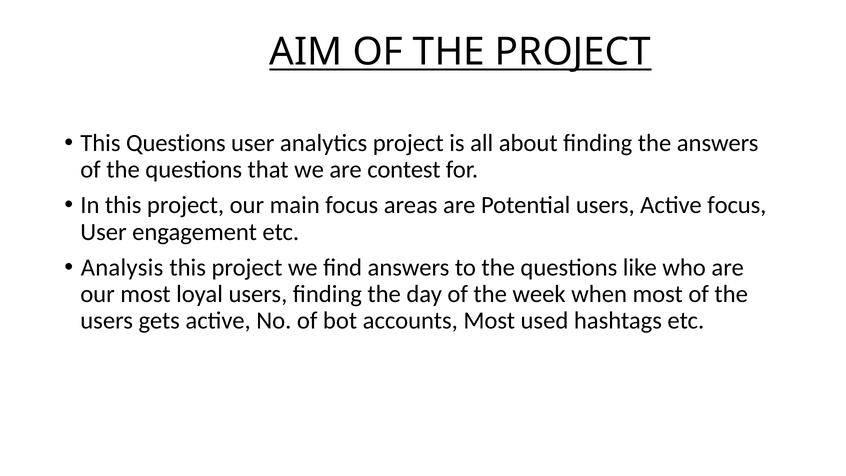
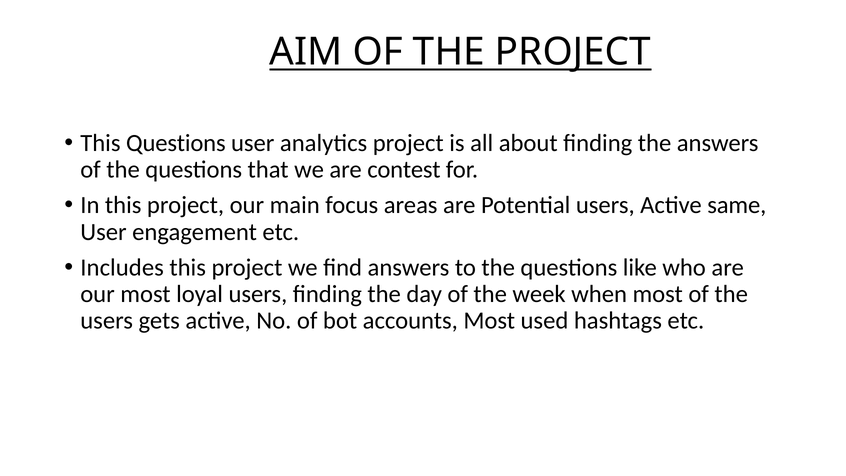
Active focus: focus -> same (737, 205)
Analysis: Analysis -> Includes (122, 267)
